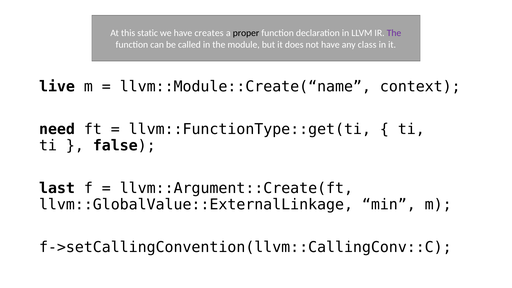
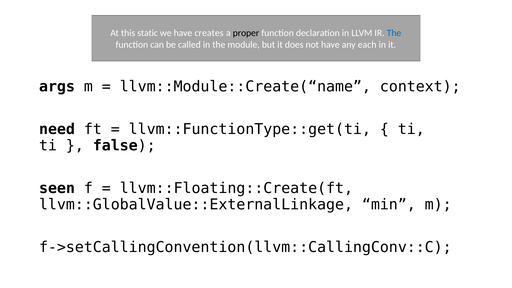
The colour: purple -> blue (394, 33)
class: class -> each (367, 45)
live: live -> args (57, 87)
last: last -> seen (57, 188)
llvm::Argument::Create(ft: llvm::Argument::Create(ft -> llvm::Floating::Create(ft (236, 188)
